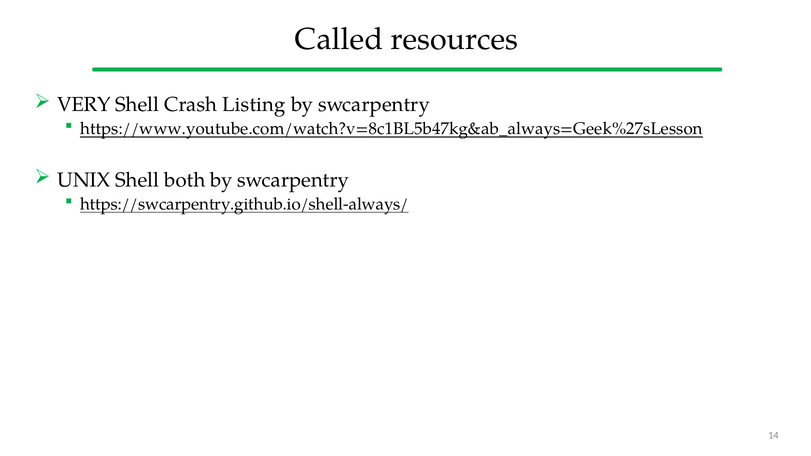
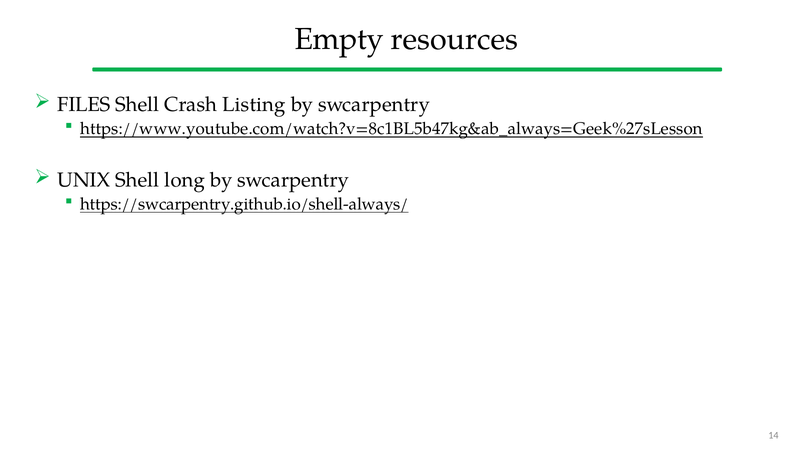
Called: Called -> Empty (339, 39)
VERY: VERY -> FILES (84, 105)
both: both -> long (185, 180)
